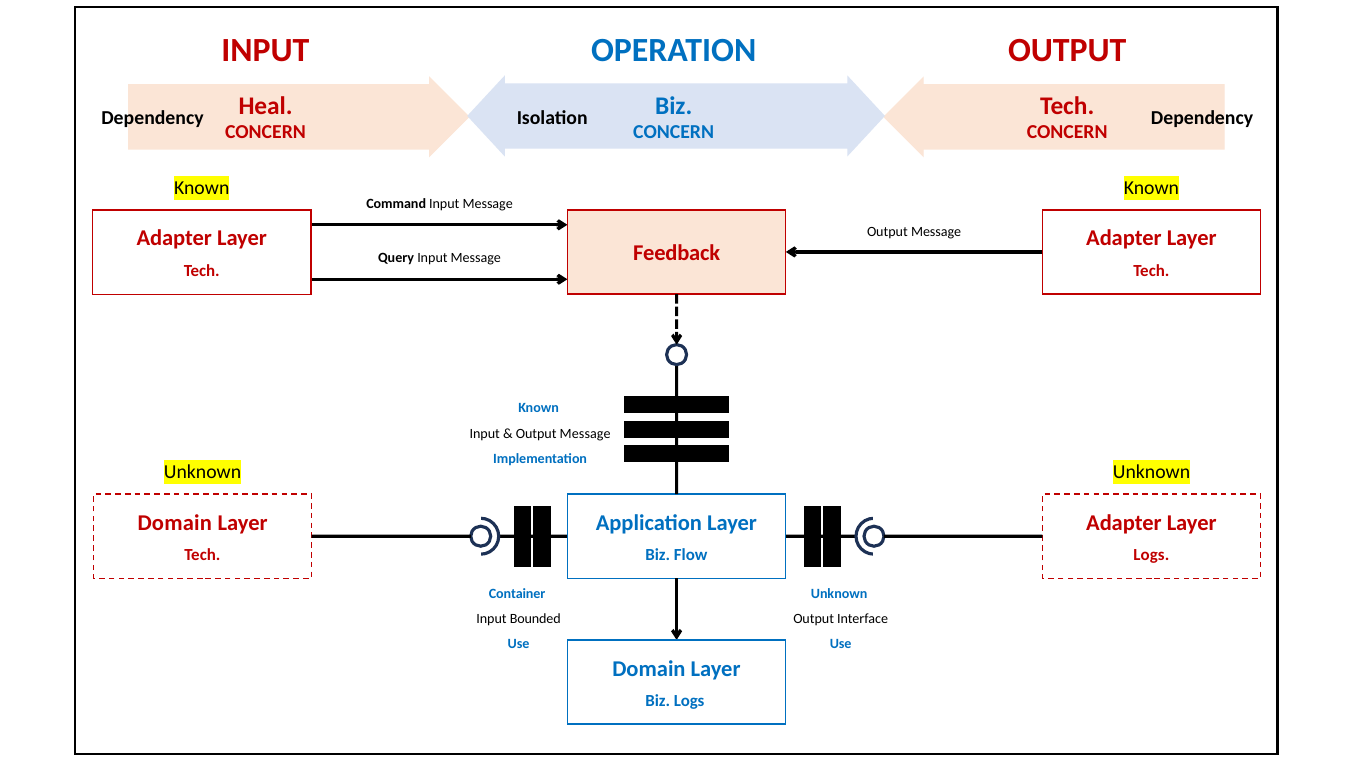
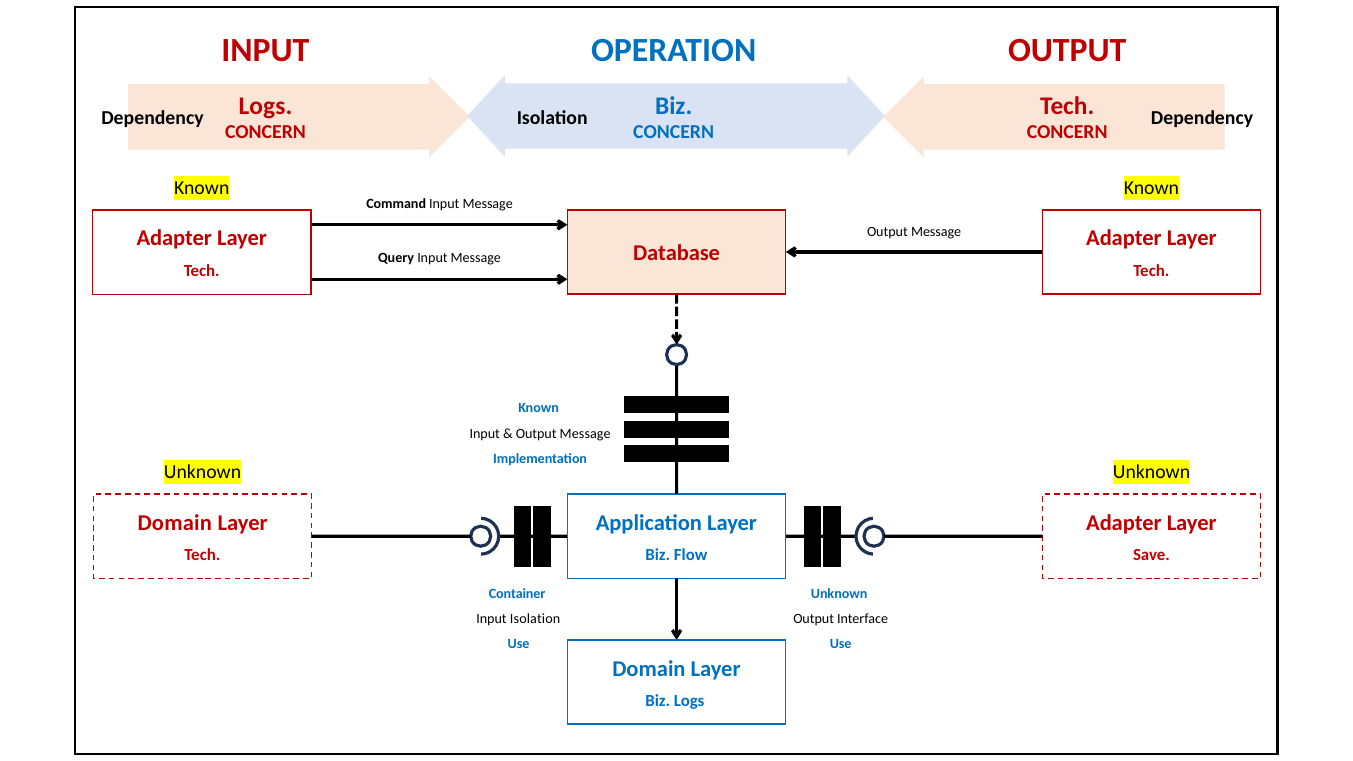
Heal: Heal -> Logs (265, 106)
Feedback: Feedback -> Database (677, 253)
Logs: Logs -> Save (1151, 555)
Input Bounded: Bounded -> Isolation (535, 619)
